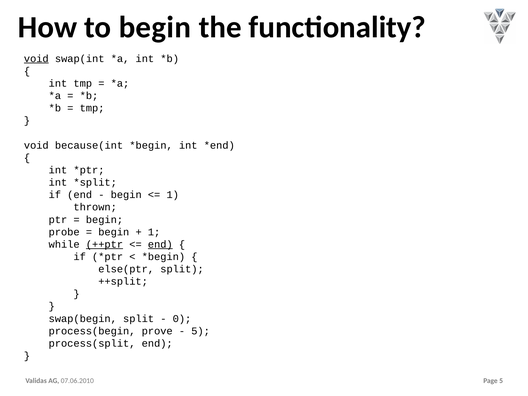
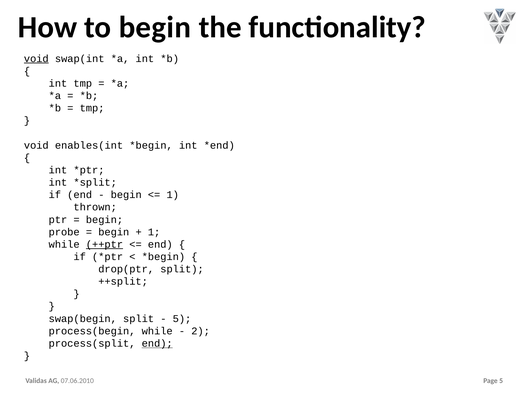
because(int: because(int -> enables(int (89, 145)
end underline: present -> none (160, 244)
else(ptr: else(ptr -> drop(ptr (126, 269)
0: 0 -> 5 (182, 319)
process(begin prove: prove -> while (157, 331)
5: 5 -> 2 (201, 331)
end underline: none -> present (157, 343)
